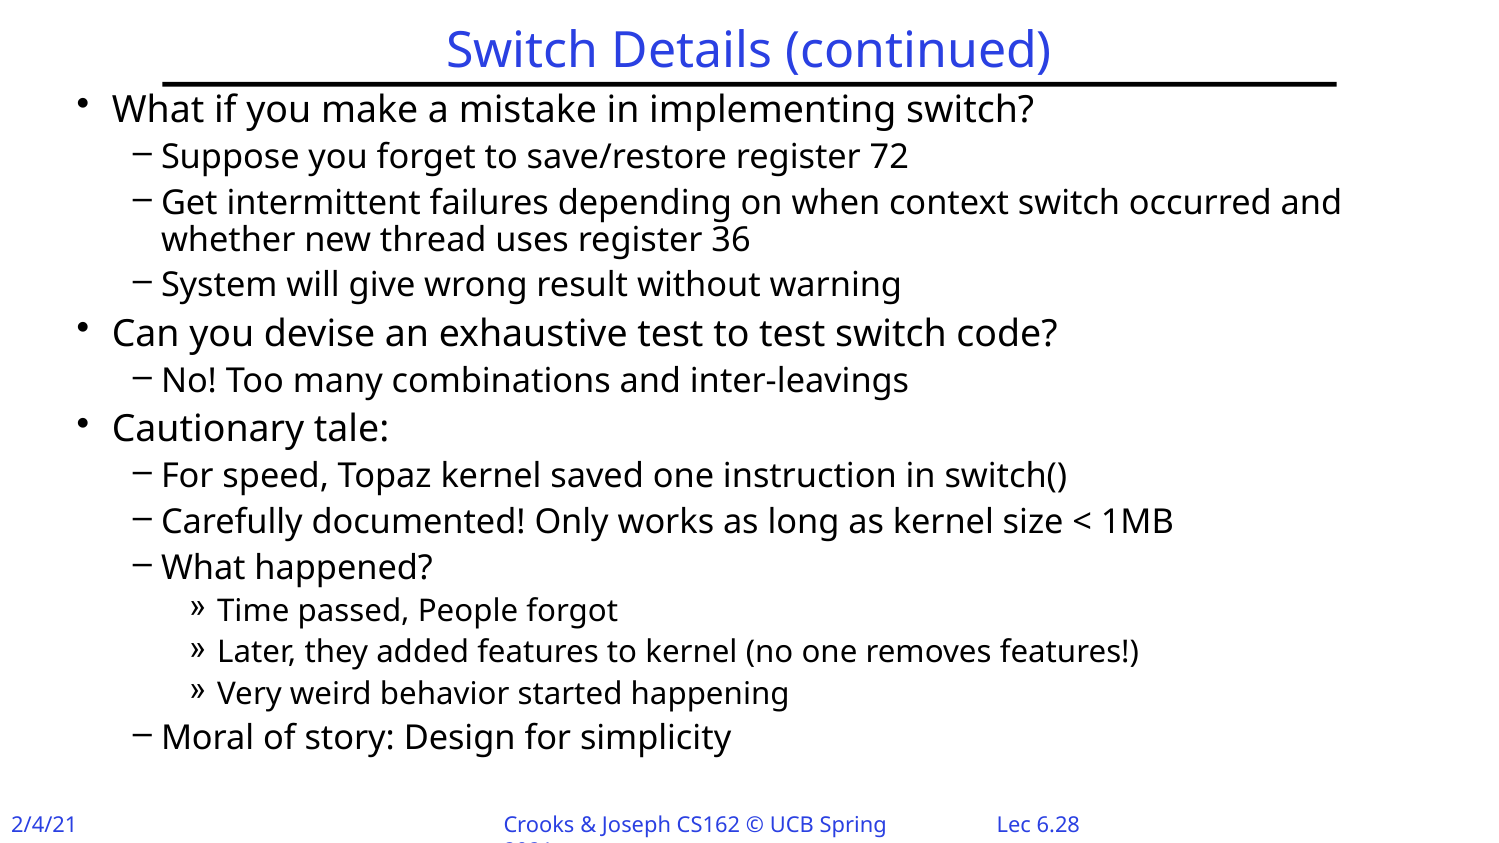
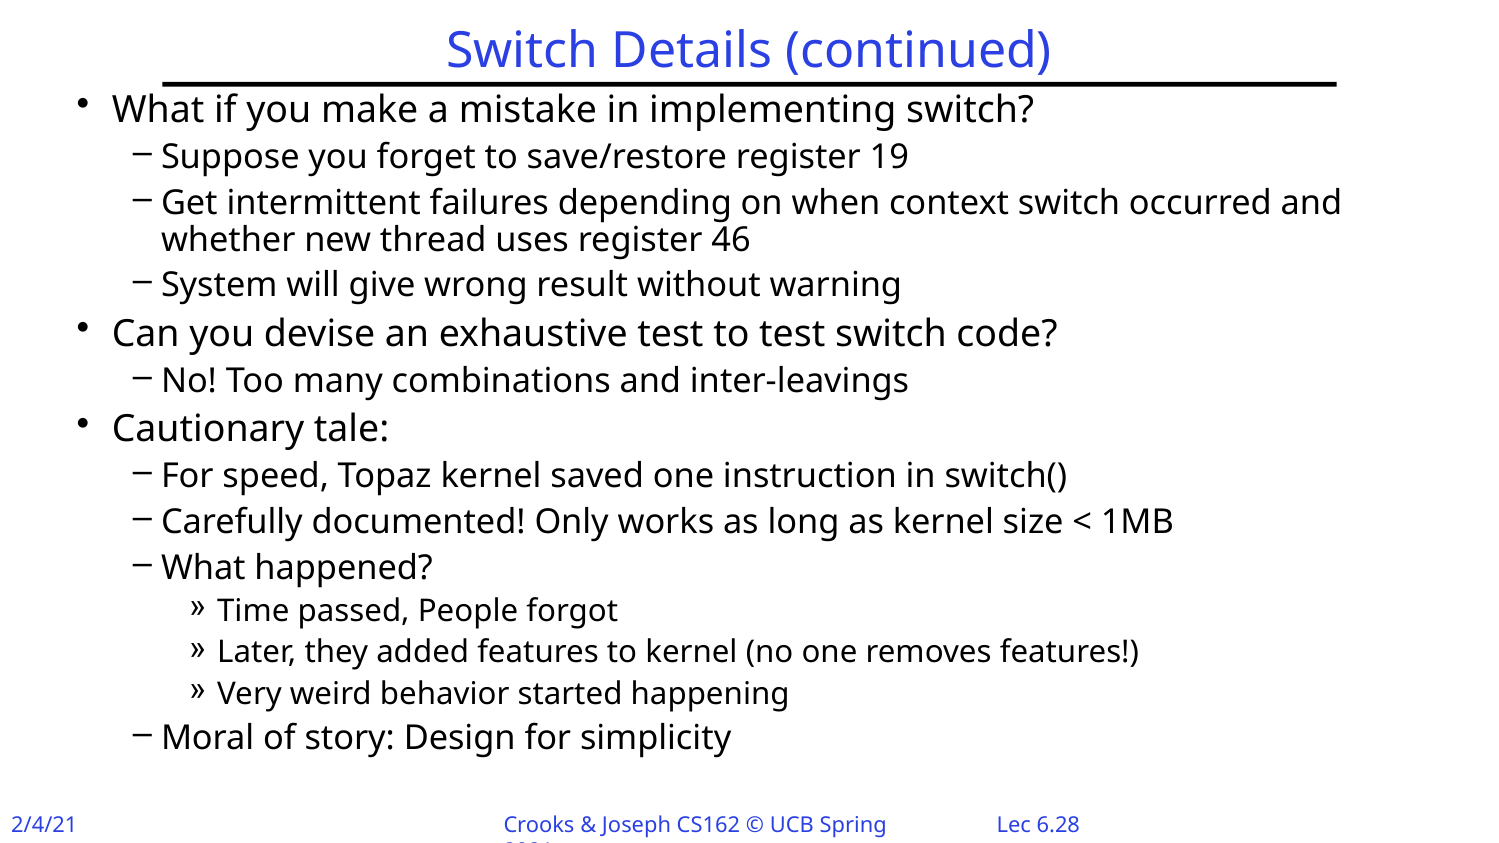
72: 72 -> 19 (889, 157)
36: 36 -> 46 (731, 240)
